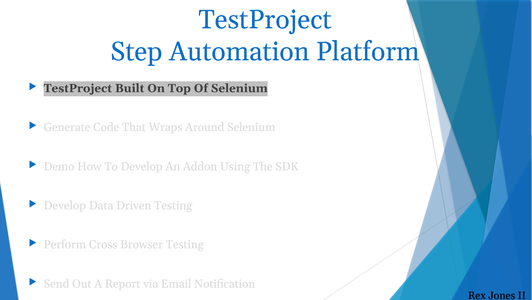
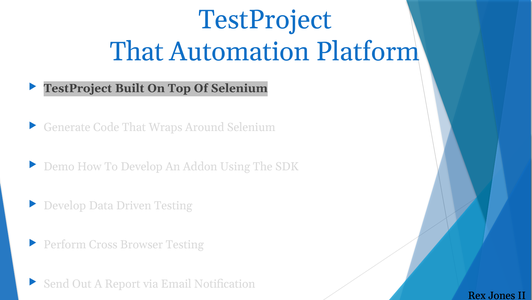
Step: Step -> That (137, 52)
